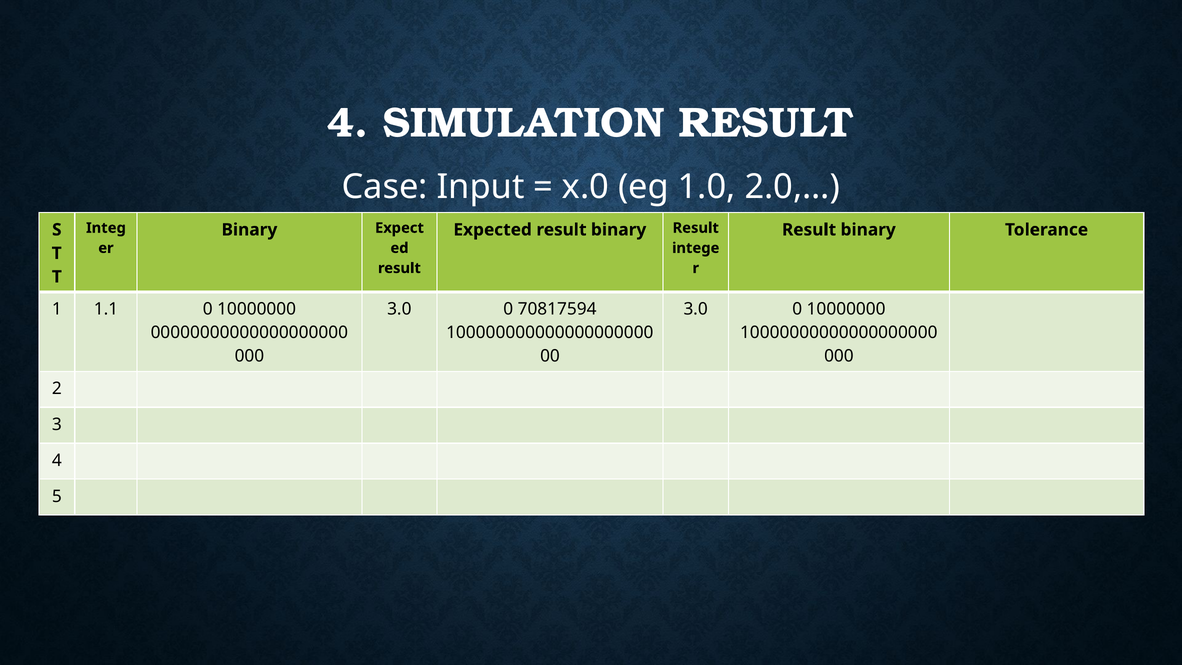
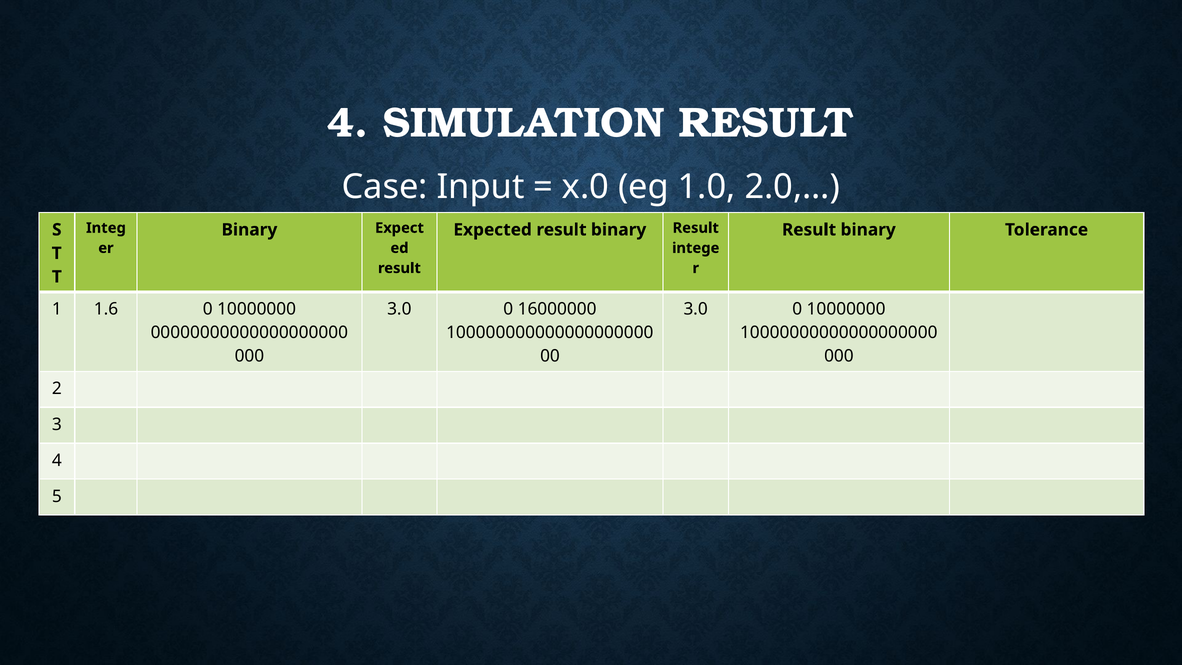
1.1: 1.1 -> 1.6 (106, 309)
70817594: 70817594 -> 16000000 (557, 309)
